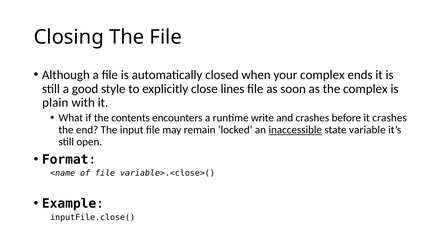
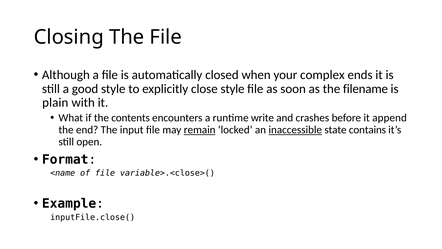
close lines: lines -> style (233, 89)
the complex: complex -> filename (365, 89)
it crashes: crashes -> append (390, 118)
remain underline: none -> present (200, 130)
variable: variable -> contains (367, 130)
